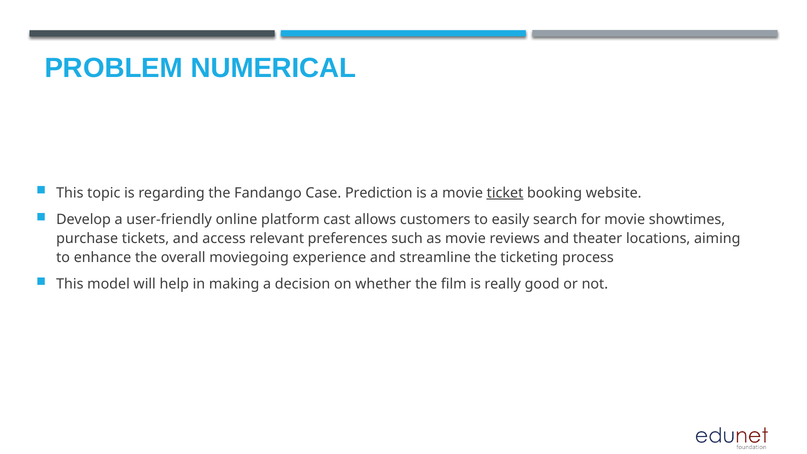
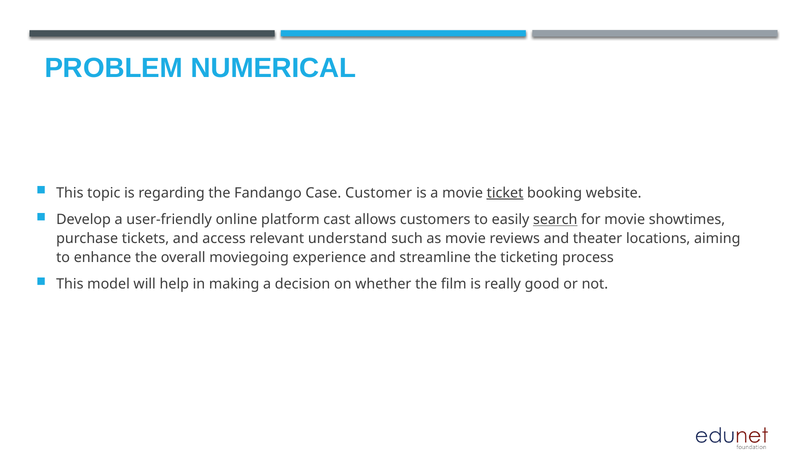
Prediction: Prediction -> Customer (379, 193)
search underline: none -> present (555, 220)
preferences: preferences -> understand (348, 238)
